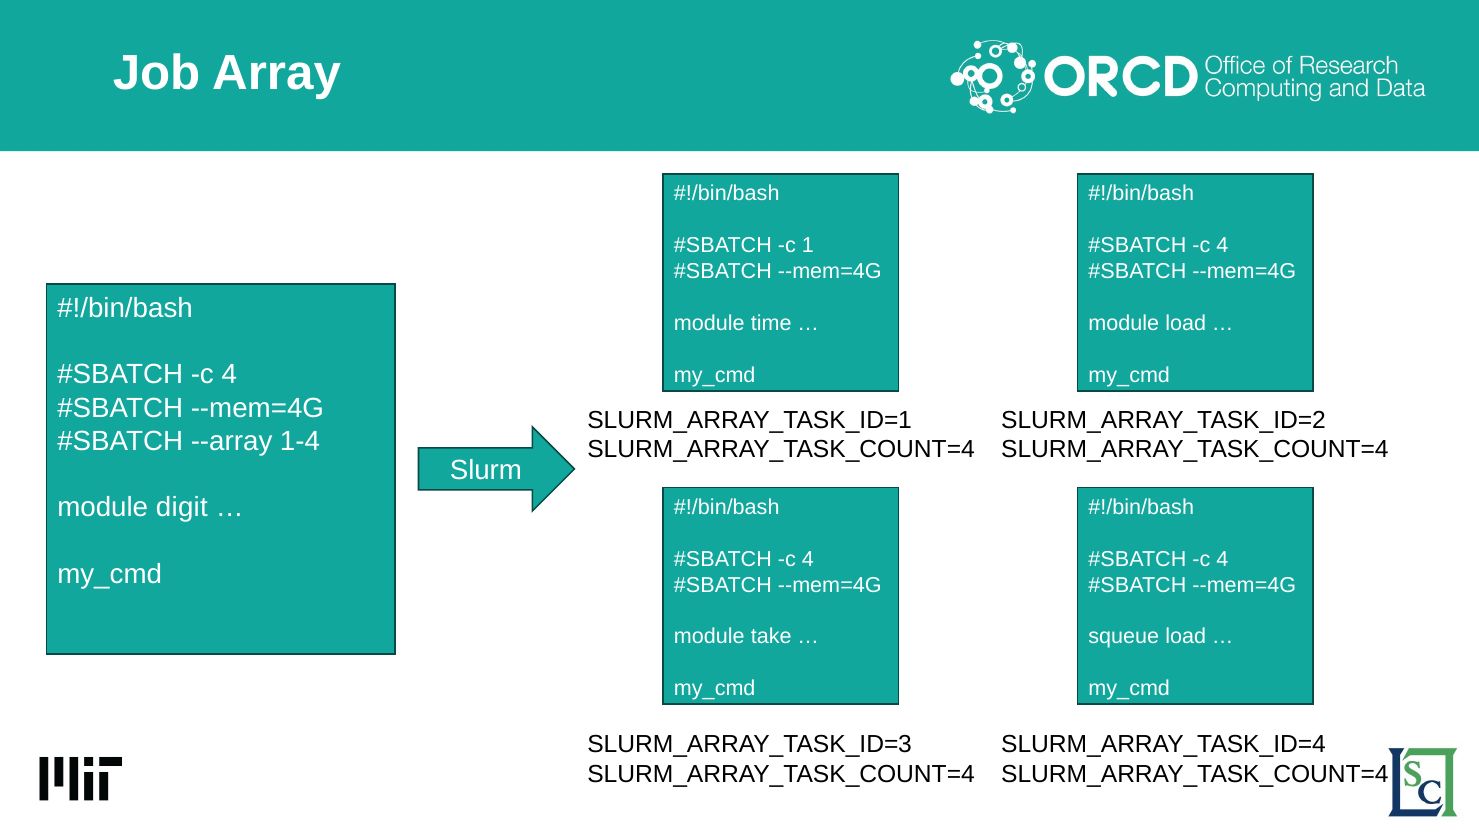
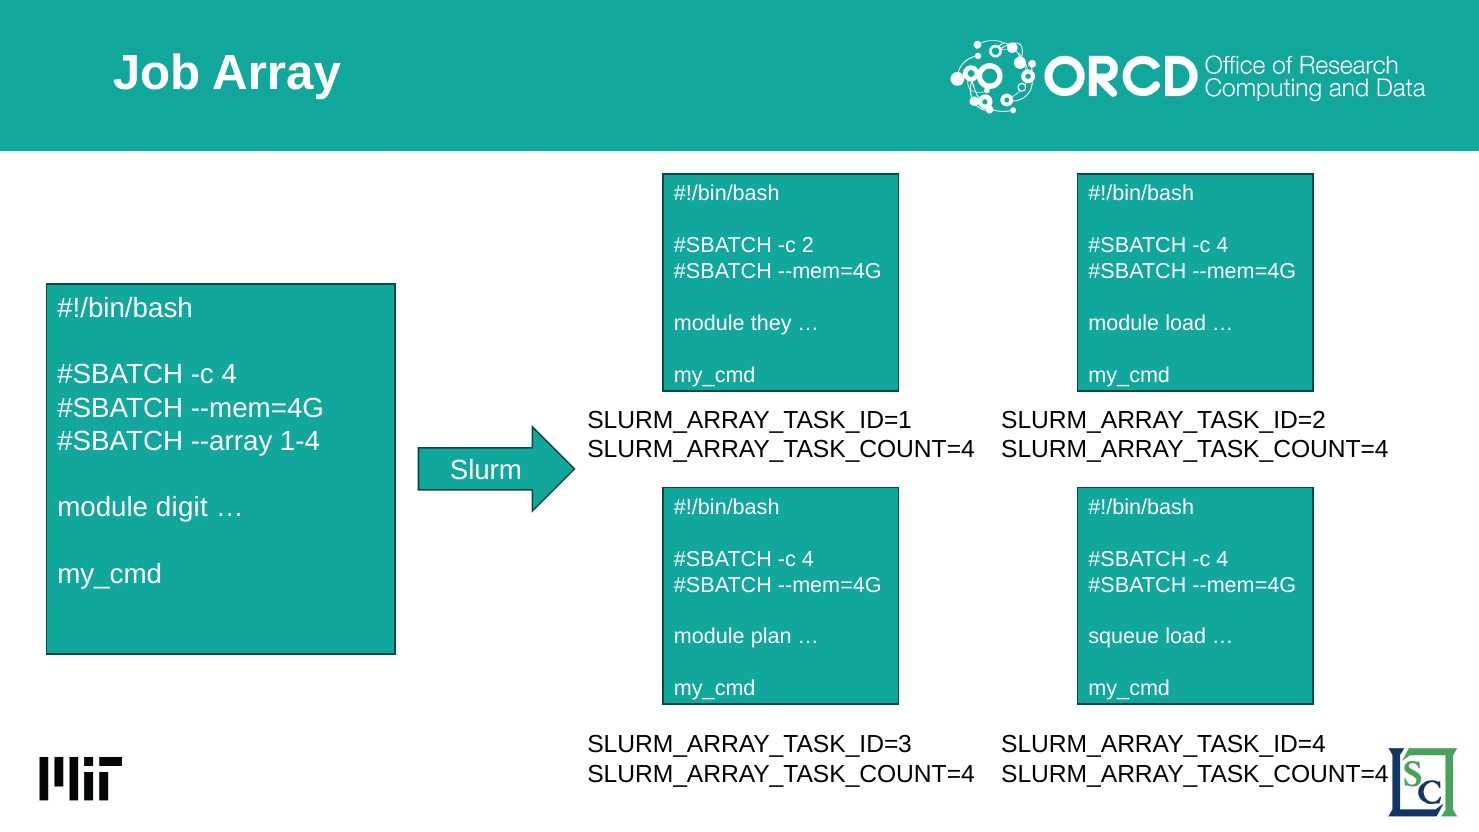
1: 1 -> 2 (808, 246)
time: time -> they (771, 323)
take: take -> plan (771, 637)
